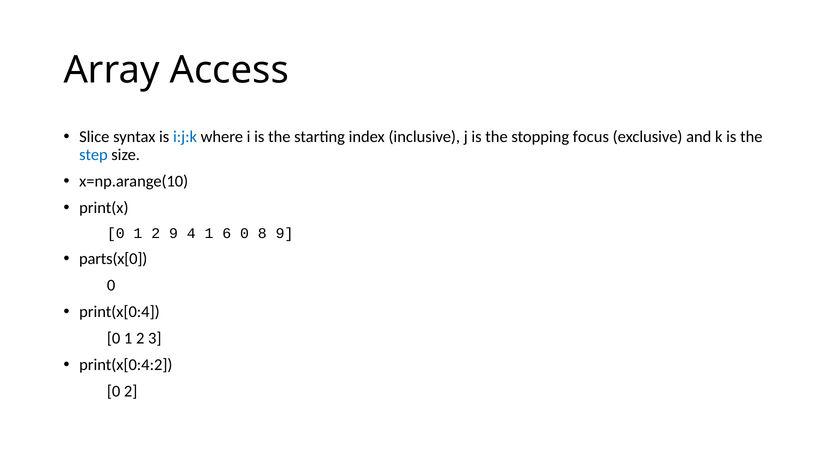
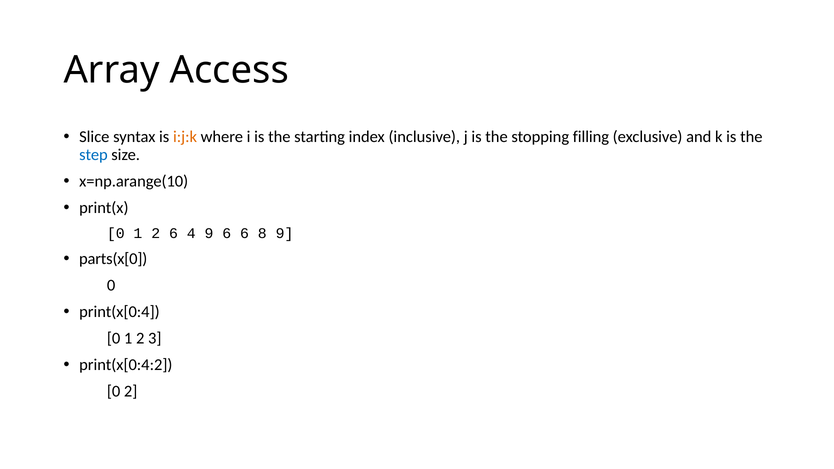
i:j:k colour: blue -> orange (185, 137)
focus: focus -> filling (591, 137)
2 9: 9 -> 6 (173, 233)
4 1: 1 -> 9 (209, 233)
6 0: 0 -> 6 (245, 233)
